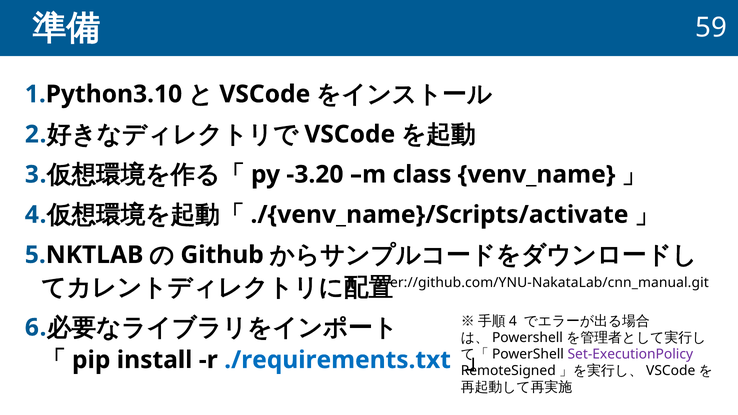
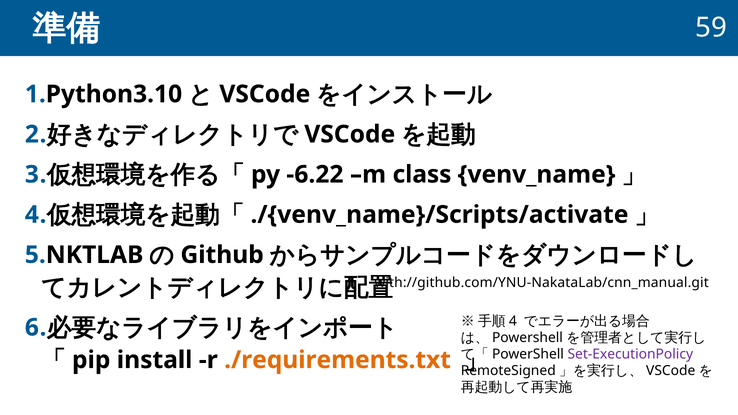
-3.20: -3.20 -> -6.22 (315, 175)
over://github.com/YNU-NakataLab/cnn_manual.git: over://github.com/YNU-NakataLab/cnn_manual.git -> with://github.com/YNU-NakataLab/cnn_manual.git (542, 283)
./requirements.txt colour: blue -> orange (338, 360)
